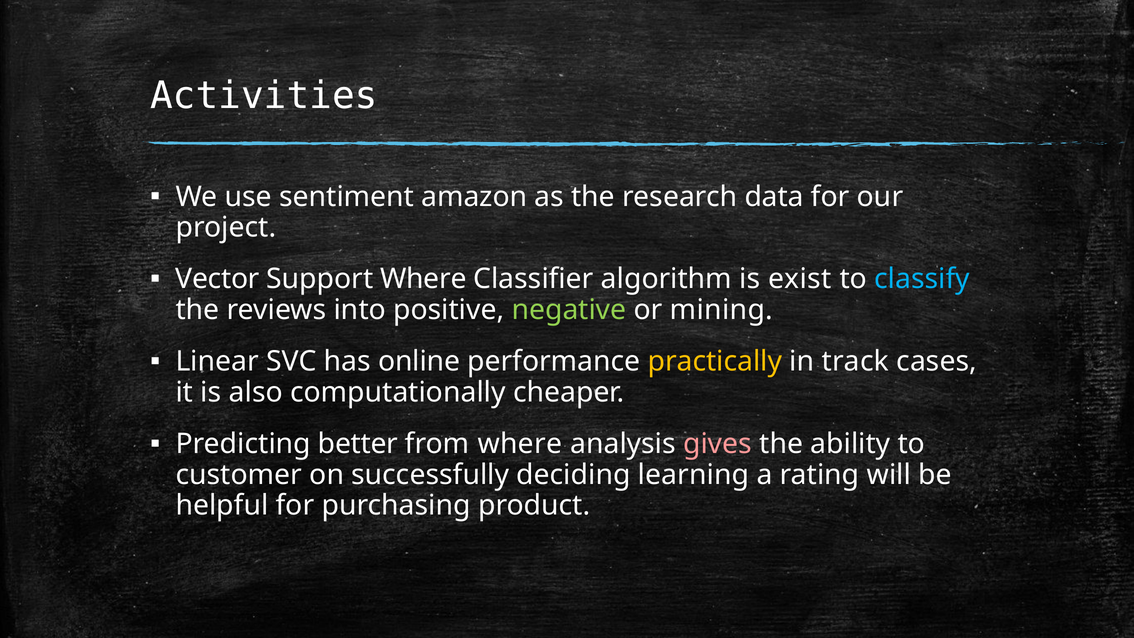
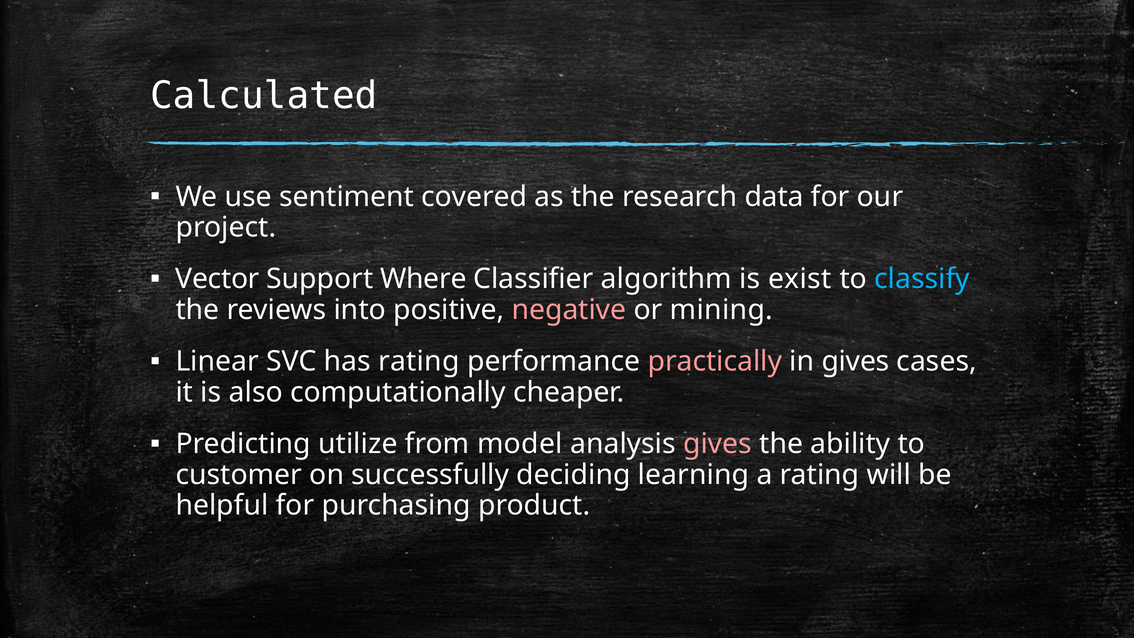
Activities: Activities -> Calculated (264, 96)
amazon: amazon -> covered (474, 197)
negative colour: light green -> pink (569, 310)
has online: online -> rating (419, 362)
practically colour: yellow -> pink (715, 362)
in track: track -> gives (856, 362)
better: better -> utilize (358, 444)
from where: where -> model (520, 444)
